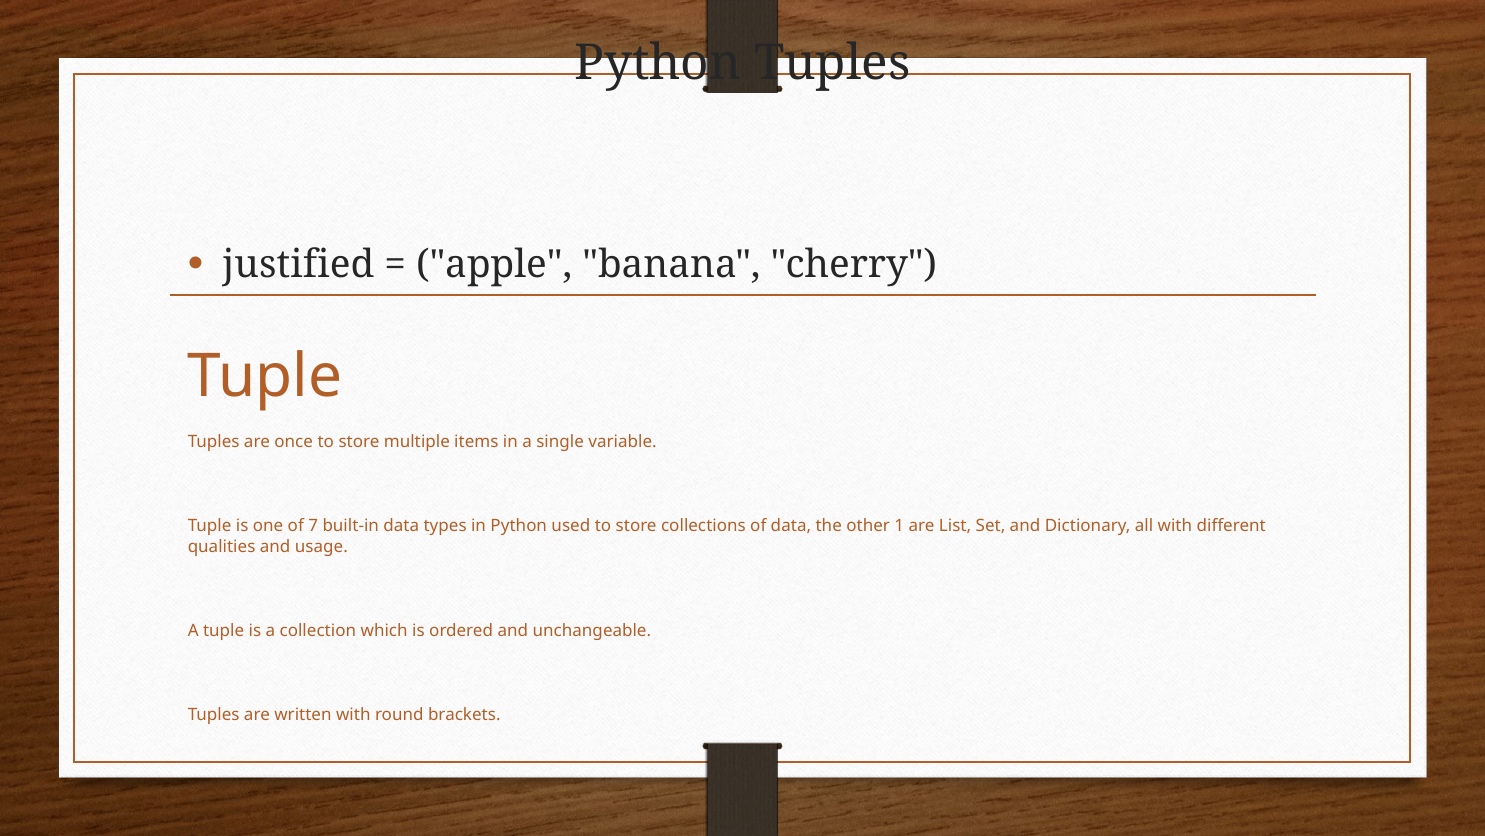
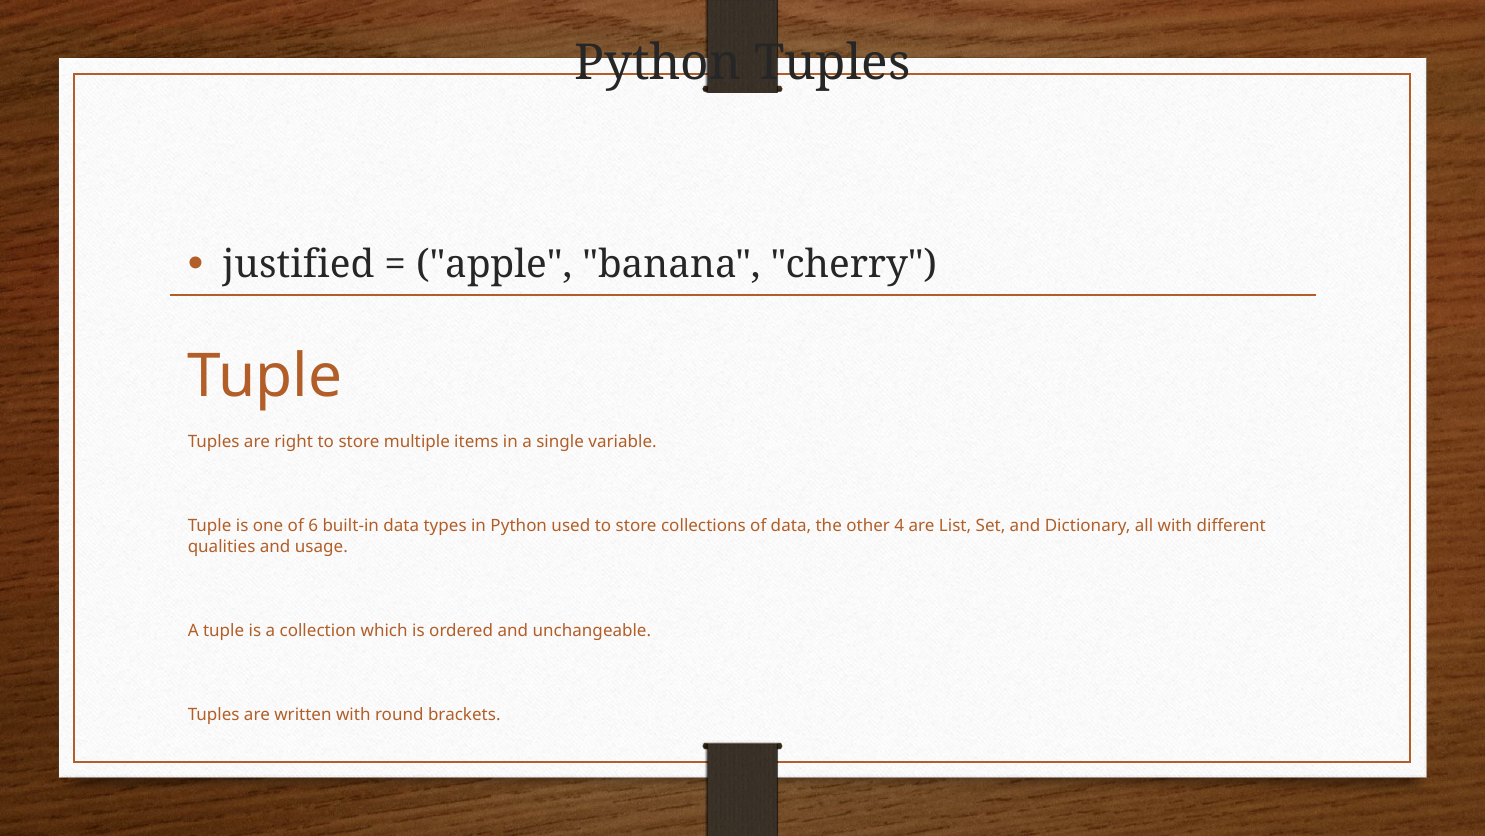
once: once -> right (294, 442)
7: 7 -> 6 (313, 526)
1: 1 -> 4 (899, 526)
